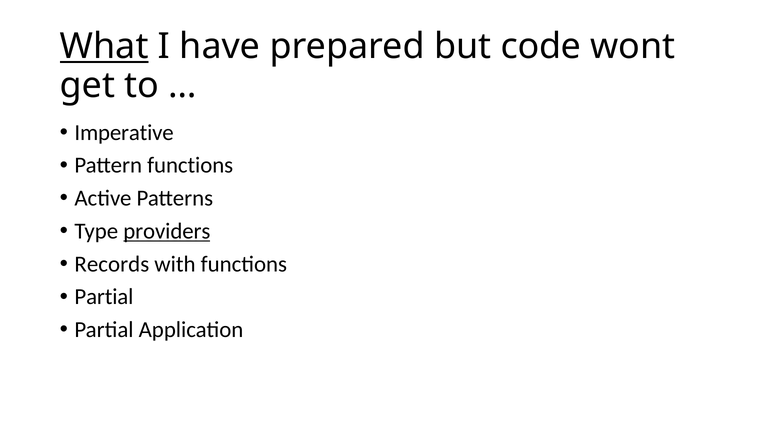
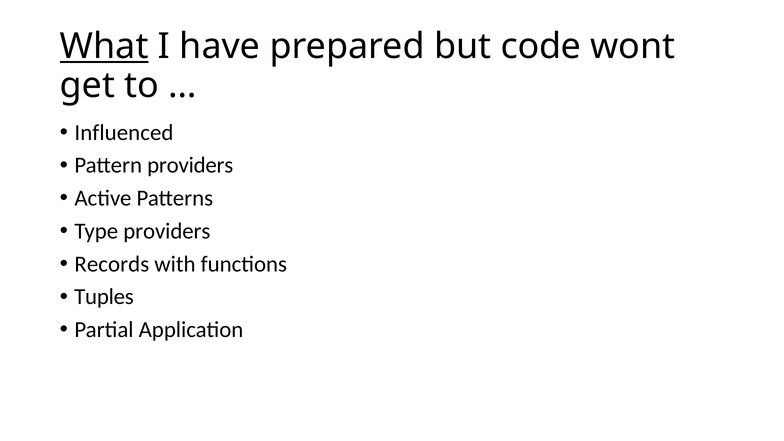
Imperative: Imperative -> Influenced (124, 133)
Pattern functions: functions -> providers (190, 165)
providers underline: present -> none (167, 231)
Partial: Partial -> Tuples (104, 297)
